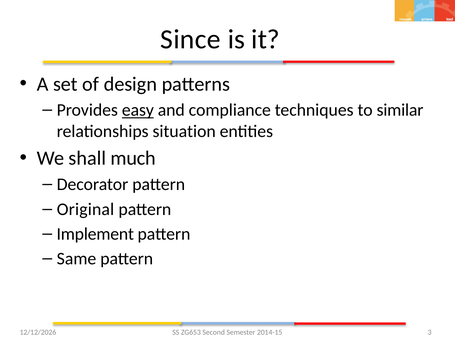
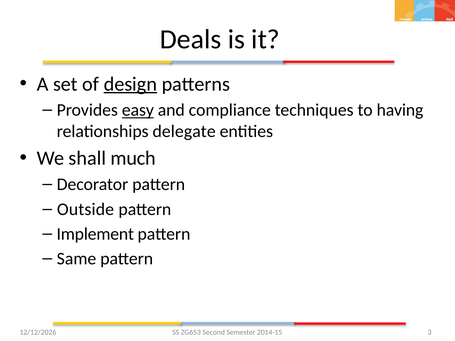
Since: Since -> Deals (191, 39)
design underline: none -> present (130, 84)
similar: similar -> having (400, 110)
situation: situation -> delegate (184, 131)
Original: Original -> Outside (86, 209)
